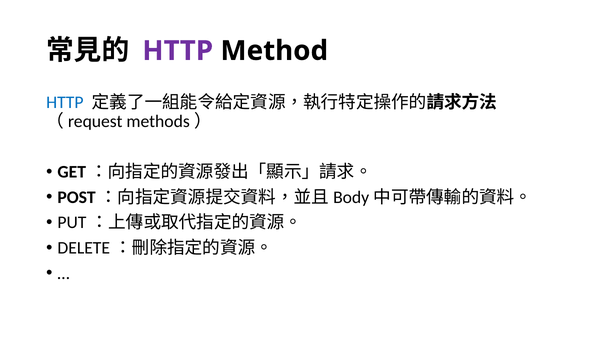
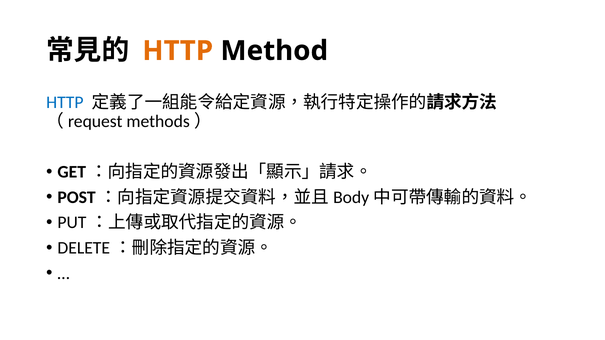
HTTP colour: purple -> orange (178, 51)
